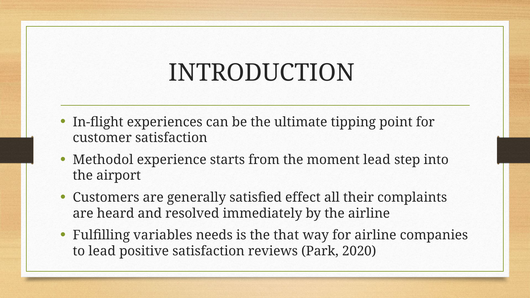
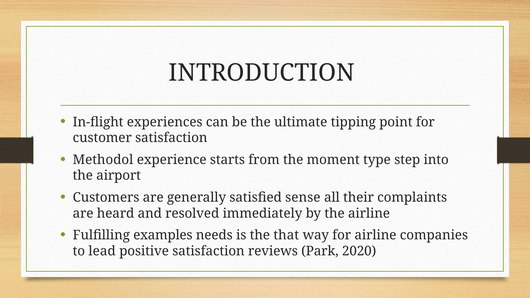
moment lead: lead -> type (377, 160)
effect: effect -> sense (303, 198)
variables: variables -> examples (163, 235)
